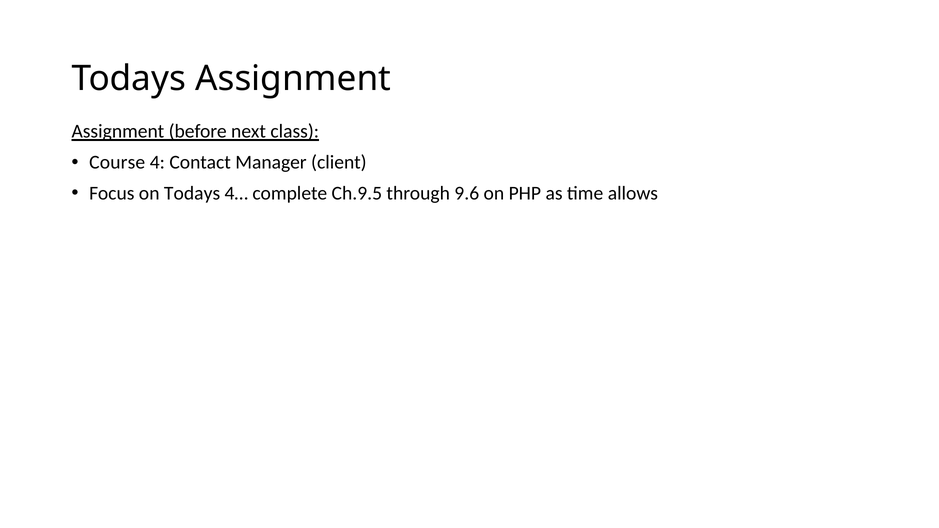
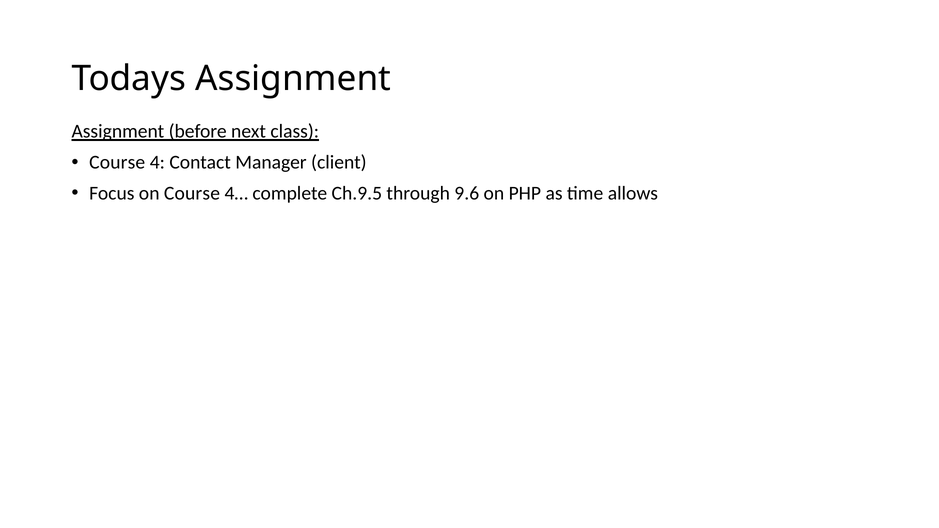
on Todays: Todays -> Course (192, 193)
